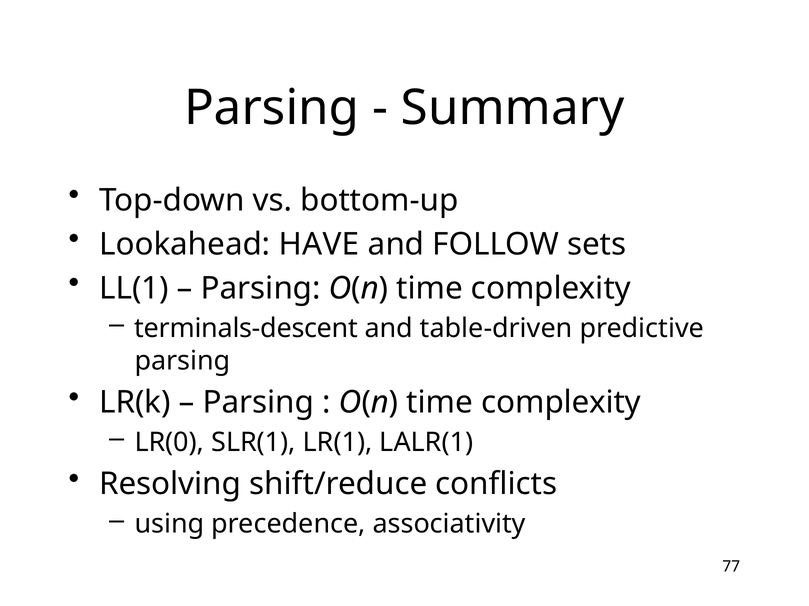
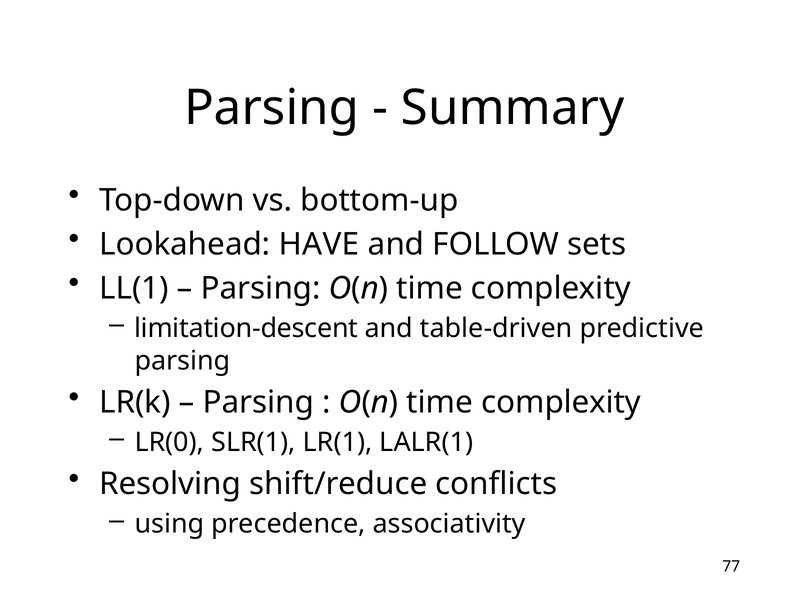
terminals-descent: terminals-descent -> limitation-descent (246, 329)
